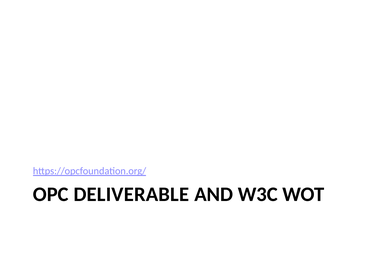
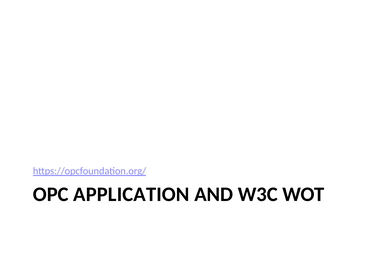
DELIVERABLE: DELIVERABLE -> APPLICATION (131, 194)
